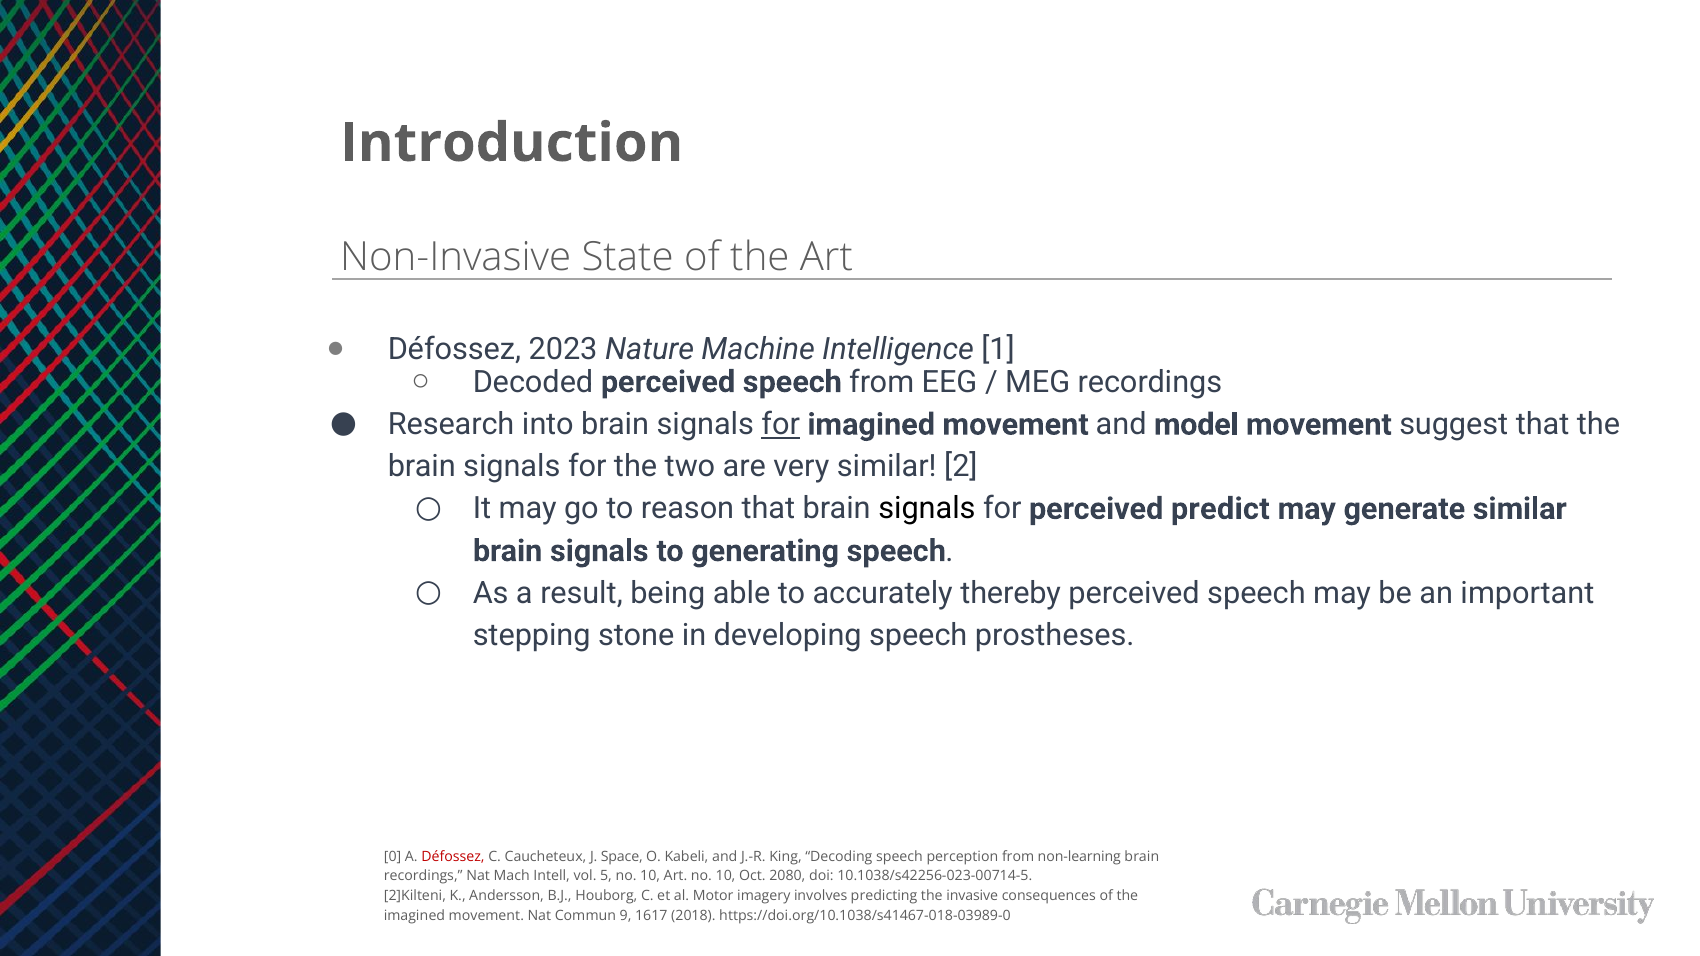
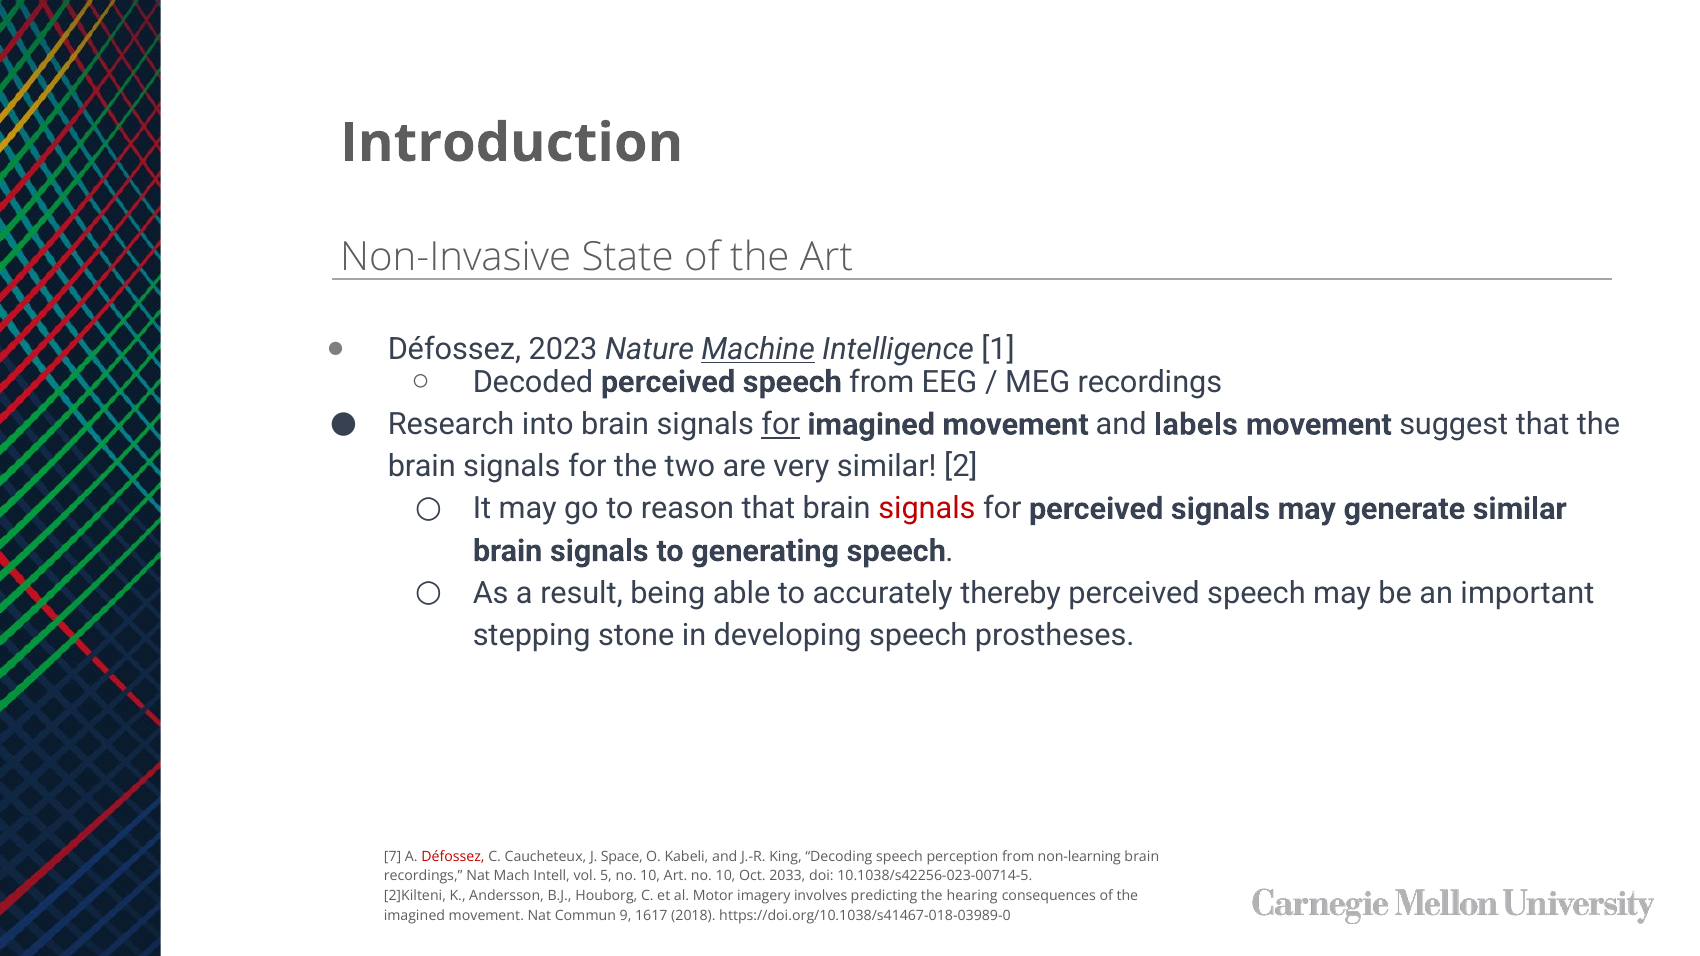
Machine underline: none -> present (758, 349)
model: model -> labels (1196, 425)
signals colour: black -> red (927, 509)
perceived predict: predict -> signals (1220, 509)
0: 0 -> 7 (393, 857)
2080: 2080 -> 2033 (787, 877)
invasive: invasive -> hearing (972, 896)
